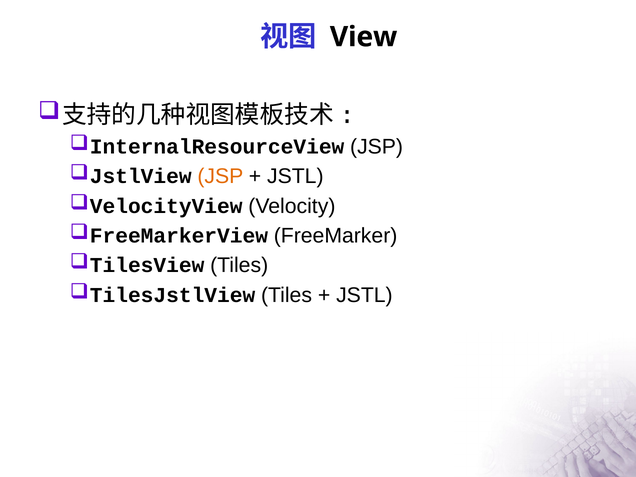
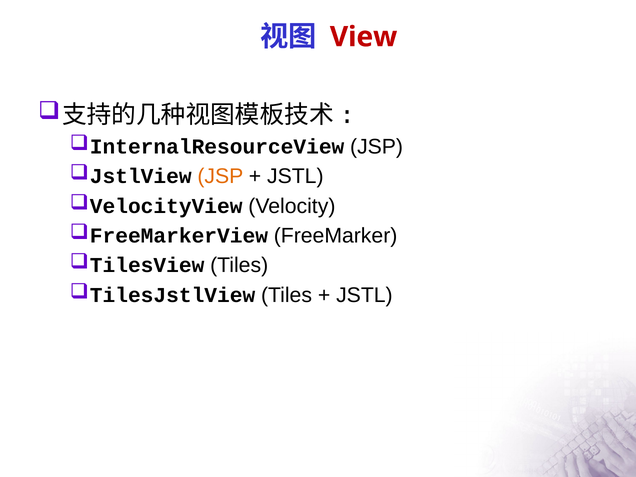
View colour: black -> red (364, 37)
